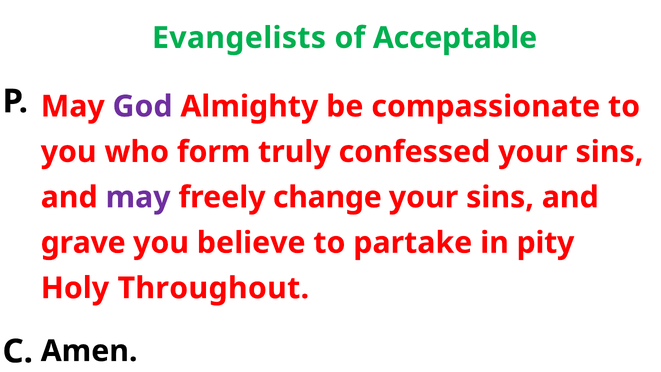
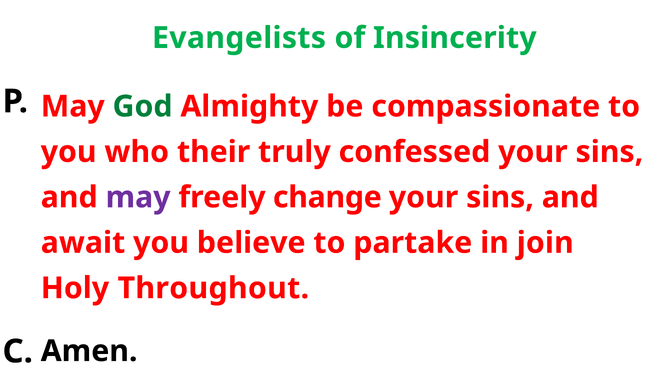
Acceptable: Acceptable -> Insincerity (455, 38)
God colour: purple -> green (143, 106)
form: form -> their (214, 152)
grave: grave -> await (83, 243)
pity: pity -> join (545, 243)
